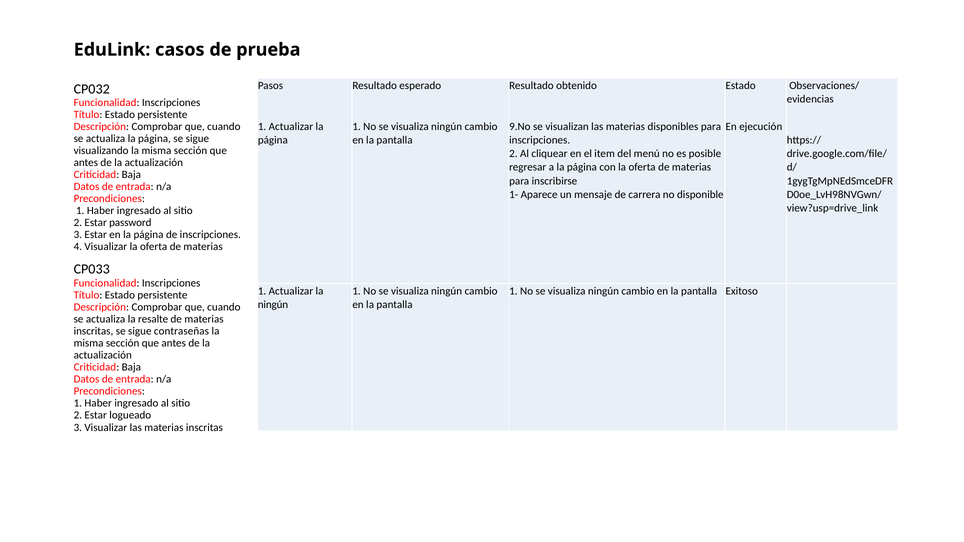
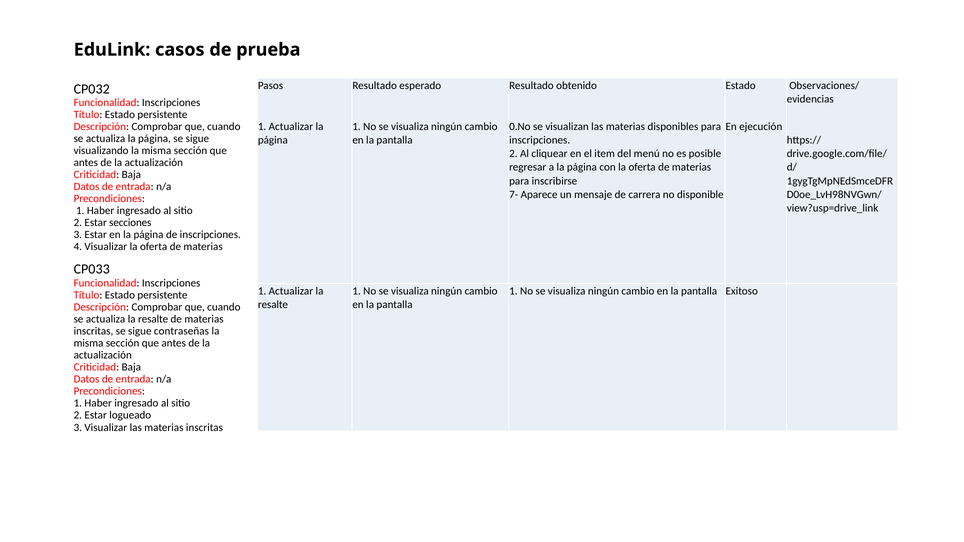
9.No: 9.No -> 0.No (520, 126)
1-: 1- -> 7- (514, 195)
password: password -> secciones (130, 223)
ningún: ningún -> resalte (273, 305)
